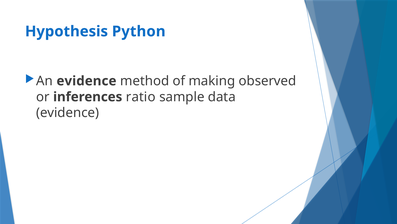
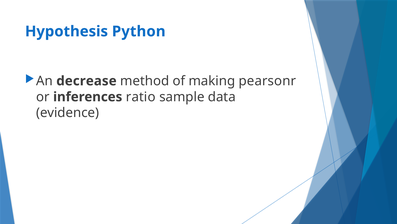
An evidence: evidence -> decrease (86, 81)
observed: observed -> pearsonr (267, 81)
